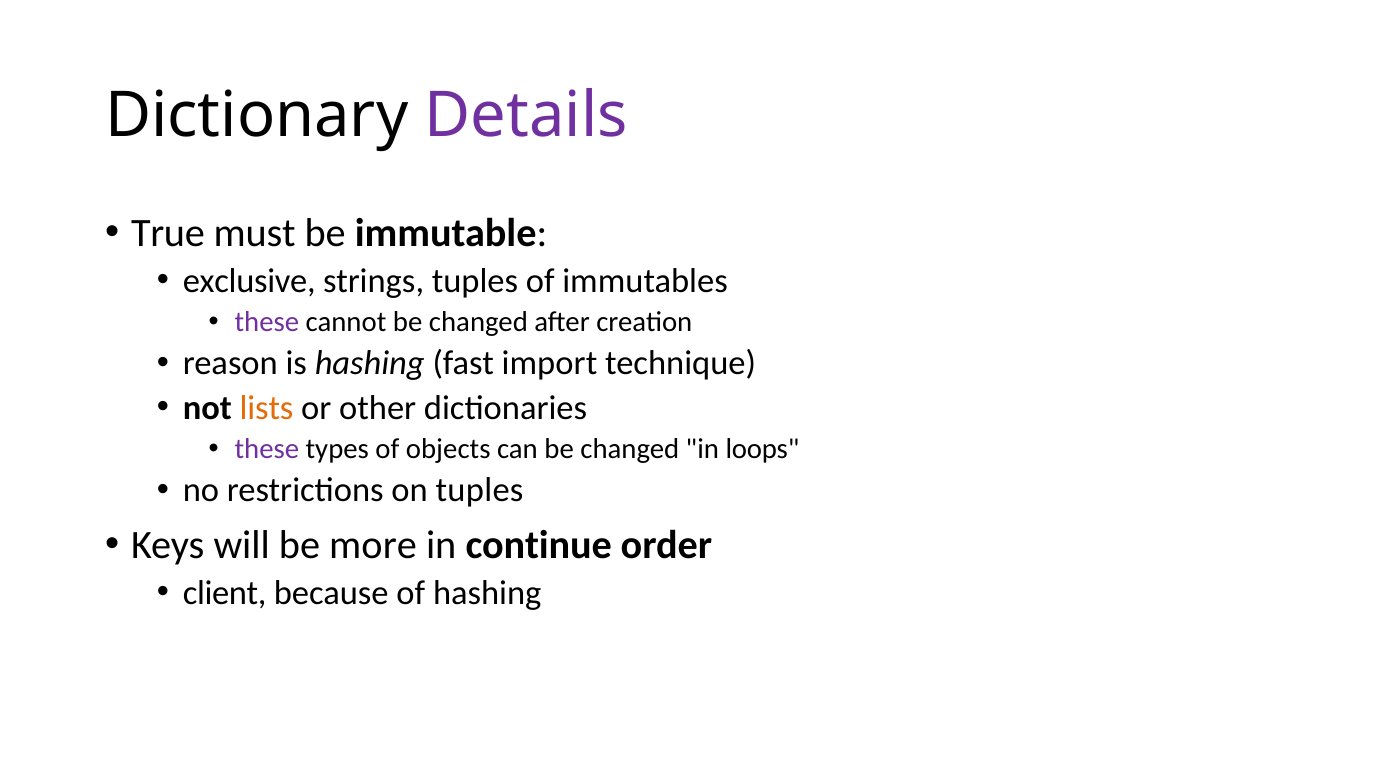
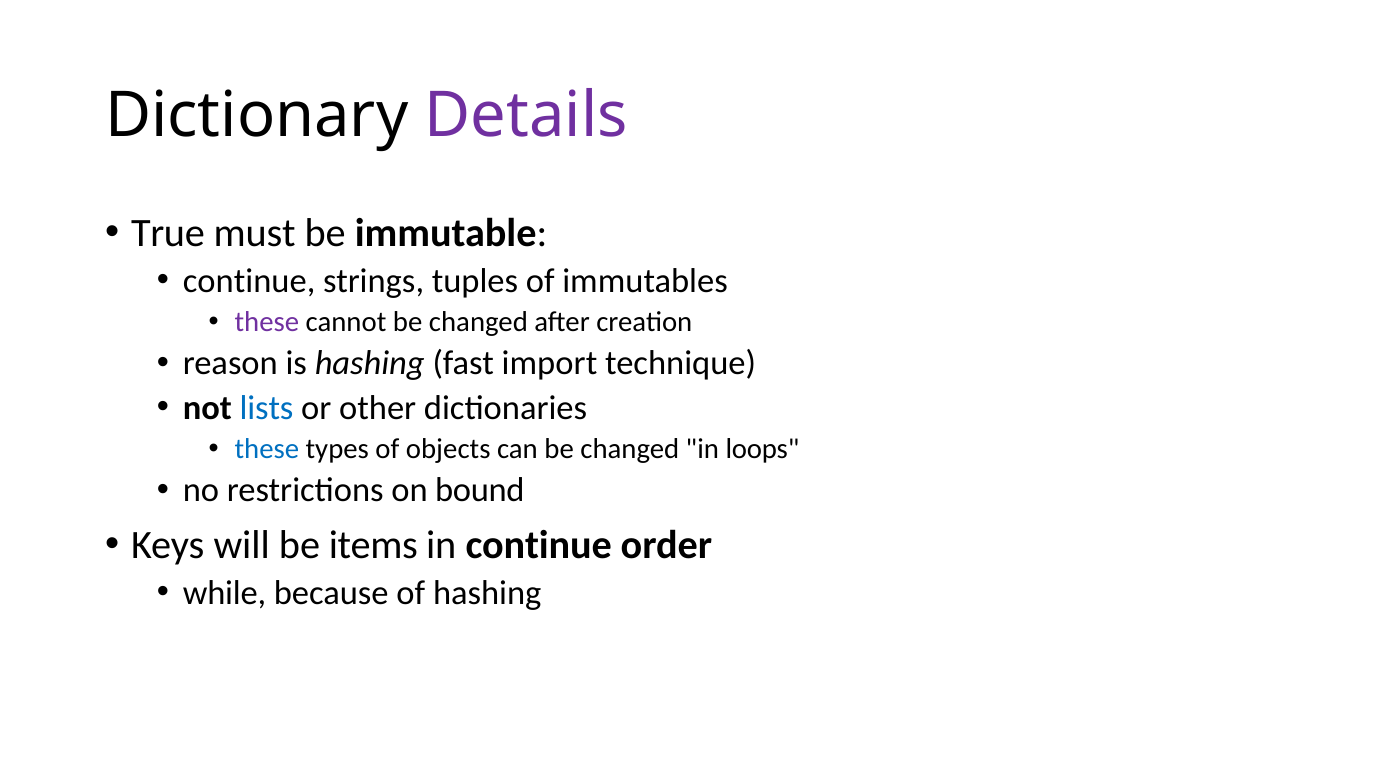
exclusive: exclusive -> continue (249, 281)
lists colour: orange -> blue (267, 408)
these colour: purple -> blue (267, 449)
on tuples: tuples -> bound (480, 491)
more: more -> items (373, 545)
client: client -> while (225, 593)
